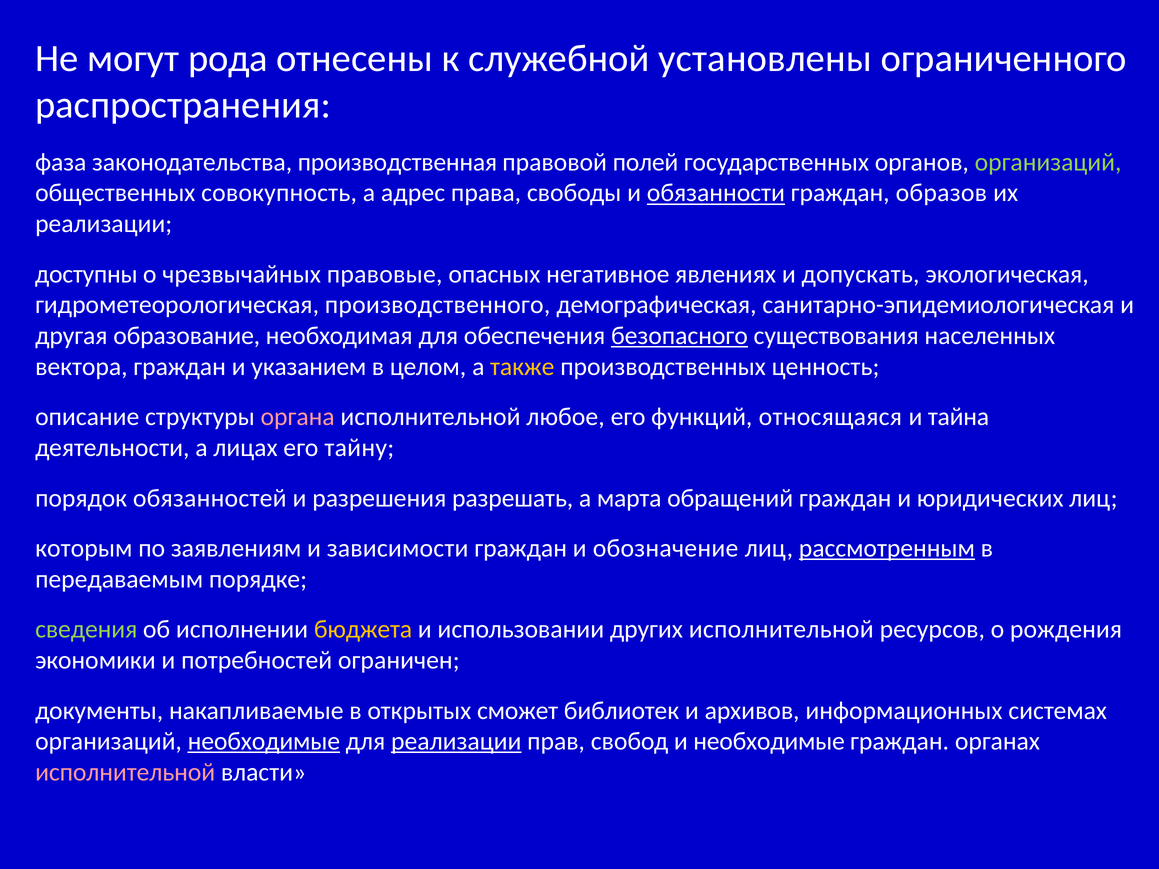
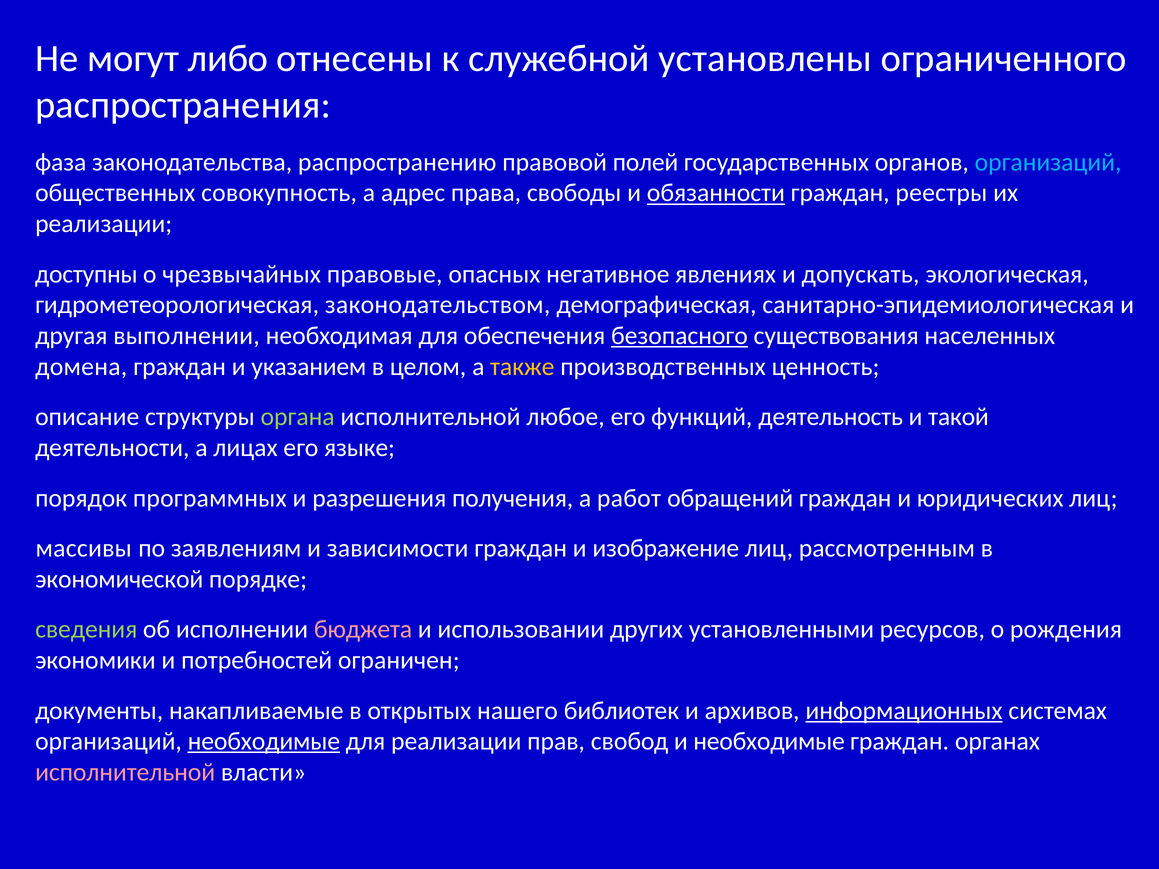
рода: рода -> либо (228, 59)
производственная: производственная -> распространению (397, 162)
организаций colour: light green -> light blue (1048, 162)
образов: образов -> реестры (941, 193)
производственного: производственного -> законодательством (438, 305)
образование: образование -> выполнении (187, 336)
вектора: вектора -> домена (81, 367)
органа colour: pink -> light green (298, 417)
относящаяся: относящаяся -> деятельность (831, 417)
тайна: тайна -> такой (959, 417)
тайну: тайну -> языке (360, 448)
обязанностей: обязанностей -> программных (210, 498)
разрешать: разрешать -> получения (513, 498)
марта: марта -> работ (629, 498)
которым: которым -> массивы (84, 548)
обозначение: обозначение -> изображение (666, 548)
рассмотренным underline: present -> none (887, 548)
передаваемым: передаваемым -> экономической (119, 579)
бюджета colour: yellow -> pink (363, 630)
других исполнительной: исполнительной -> установленными (781, 630)
сможет: сможет -> нашего (517, 711)
информационных underline: none -> present (904, 711)
реализации underline: present -> none (456, 742)
